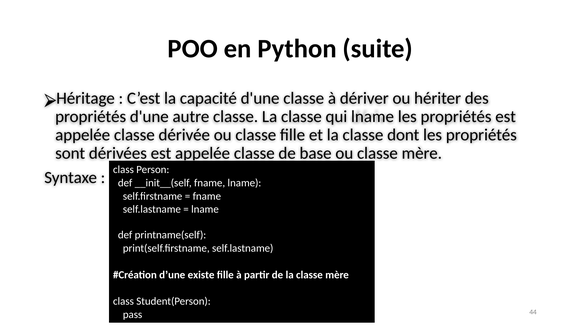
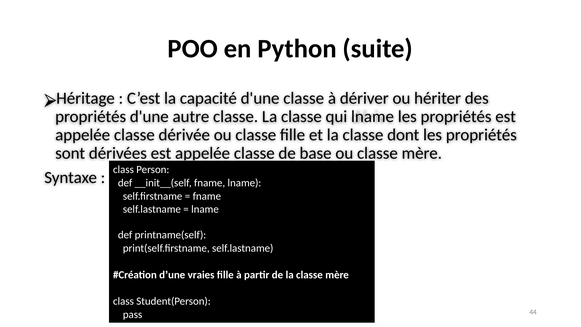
existe: existe -> vraies (201, 275)
